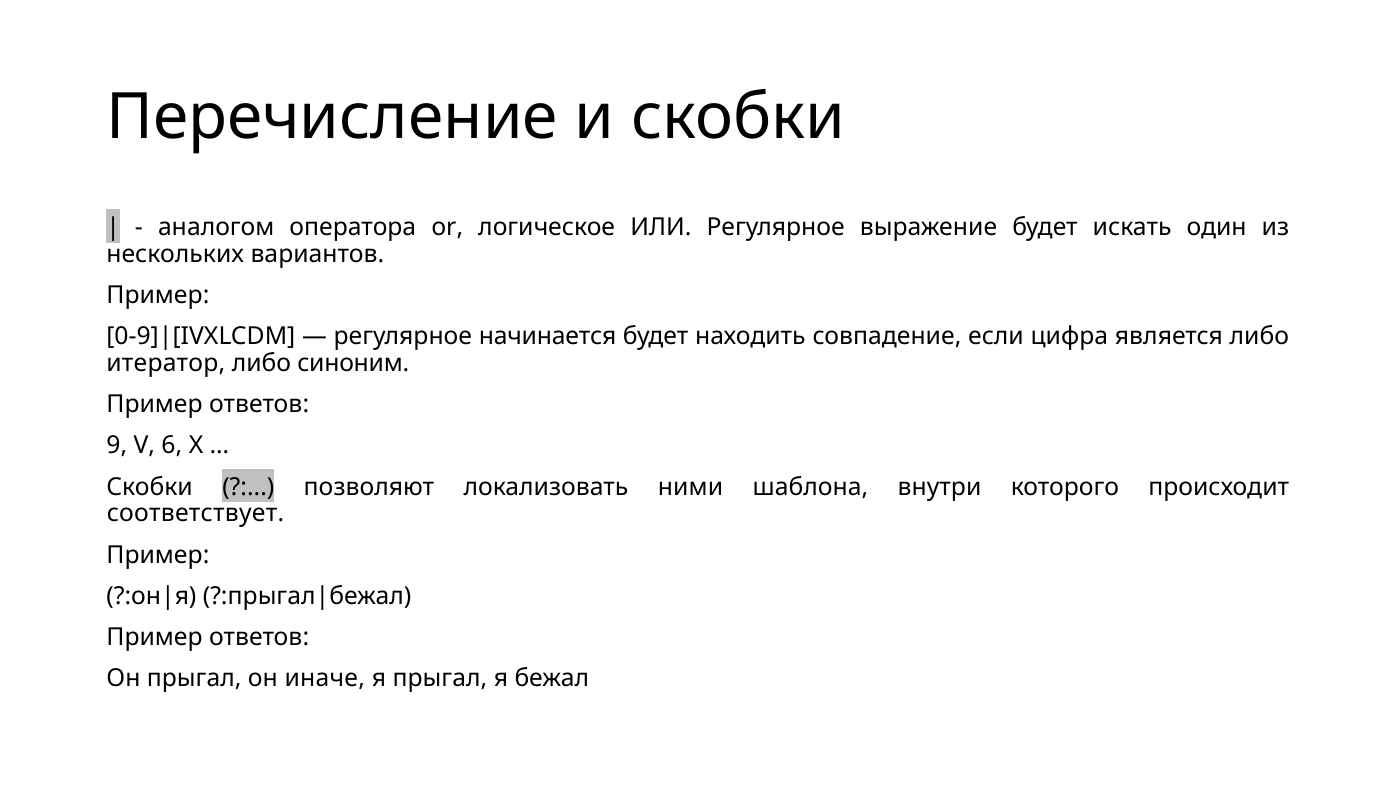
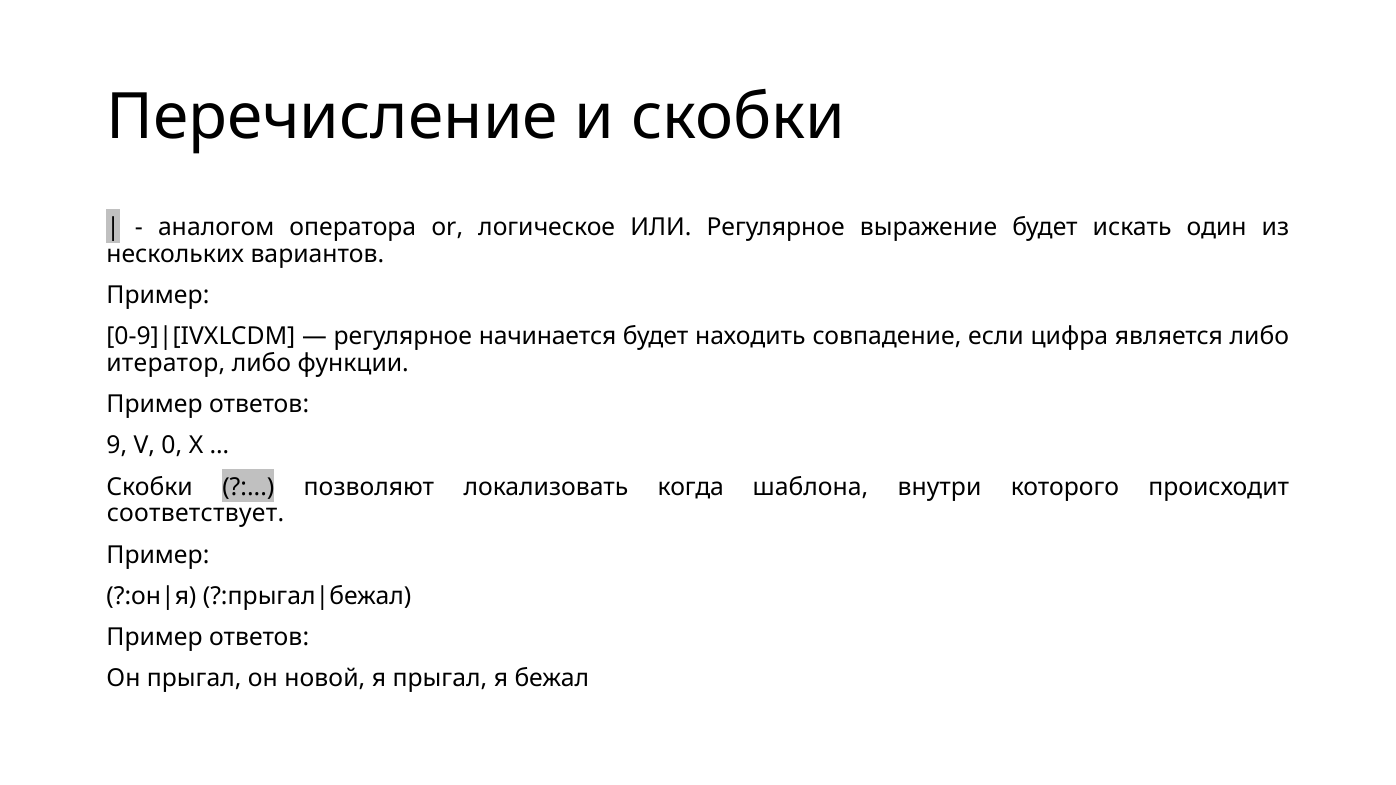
синоним: синоним -> функции (353, 363)
6: 6 -> 0 (172, 446)
ними: ними -> когда (691, 487)
иначе: иначе -> новой (325, 679)
